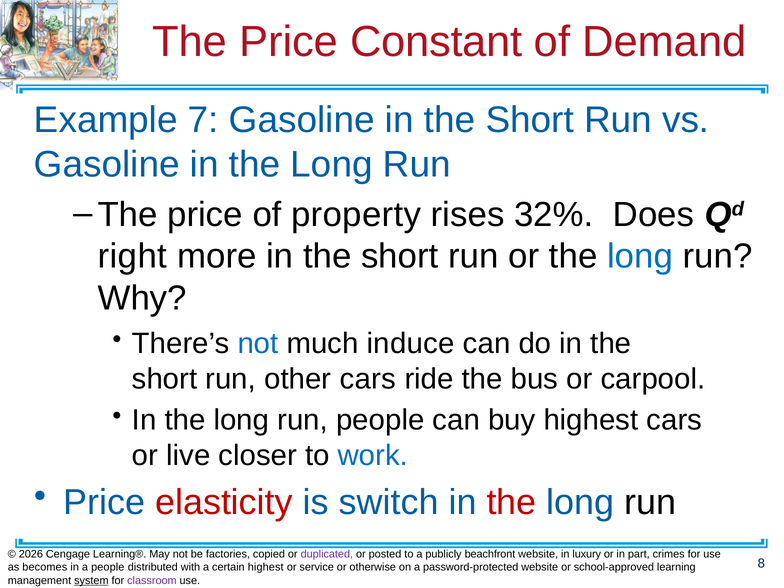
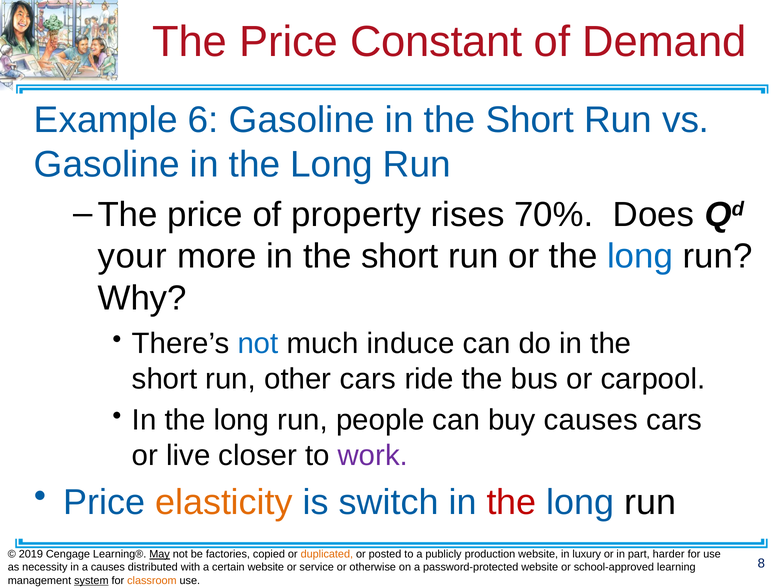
7: 7 -> 6 (203, 120)
32%: 32% -> 70% (554, 215)
right: right -> your (132, 256)
buy highest: highest -> causes (591, 420)
work colour: blue -> purple (373, 456)
elasticity colour: red -> orange (224, 502)
2026: 2026 -> 2019 (31, 554)
May underline: none -> present (160, 554)
duplicated colour: purple -> orange (327, 554)
beachfront: beachfront -> production (490, 554)
crimes: crimes -> harder (669, 554)
becomes: becomes -> necessity (45, 567)
a people: people -> causes (108, 567)
certain highest: highest -> website (266, 567)
classroom colour: purple -> orange (152, 580)
